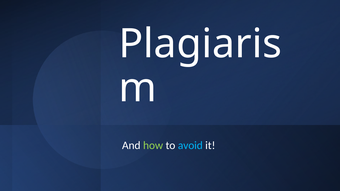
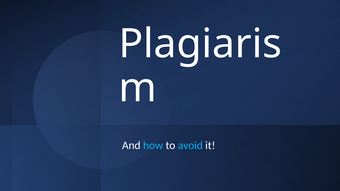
how colour: light green -> light blue (153, 146)
